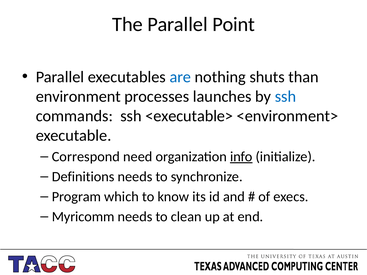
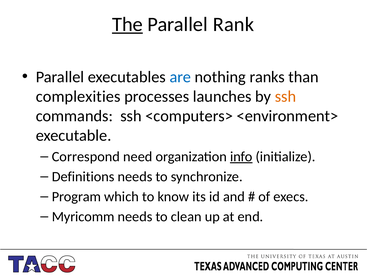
The underline: none -> present (127, 24)
Point: Point -> Rank (233, 24)
shuts: shuts -> ranks (267, 77)
environment: environment -> complexities (78, 97)
ssh colour: blue -> orange (285, 97)
<executable>: <executable> -> <computers> (189, 116)
